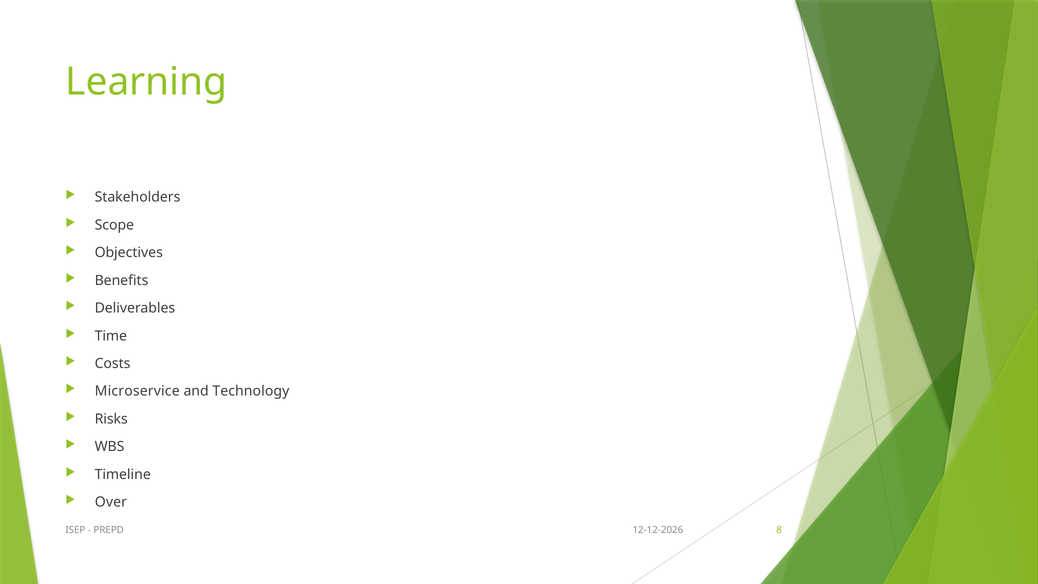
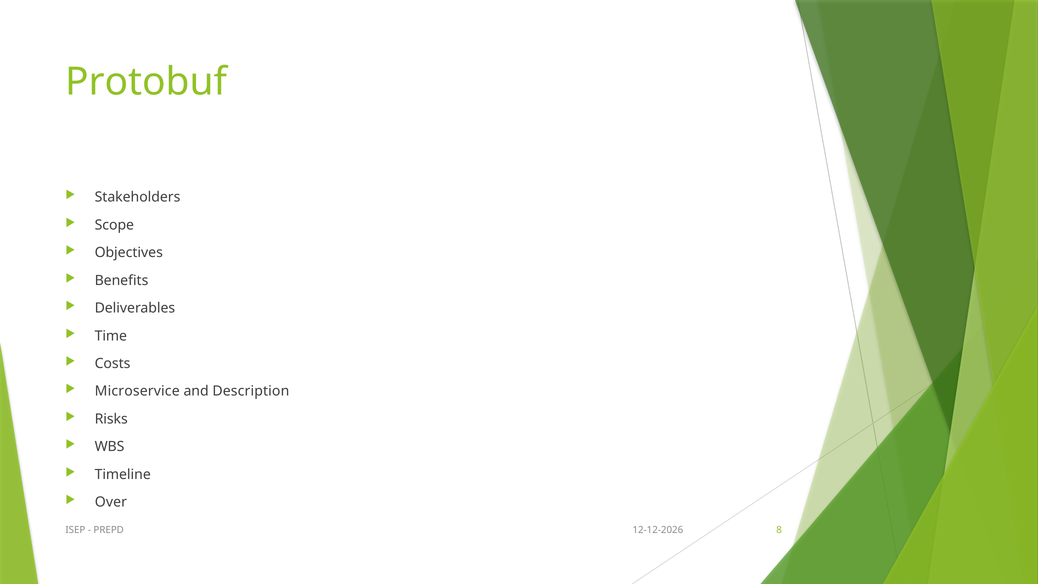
Learning: Learning -> Protobuf (146, 82)
Technology: Technology -> Description (251, 391)
